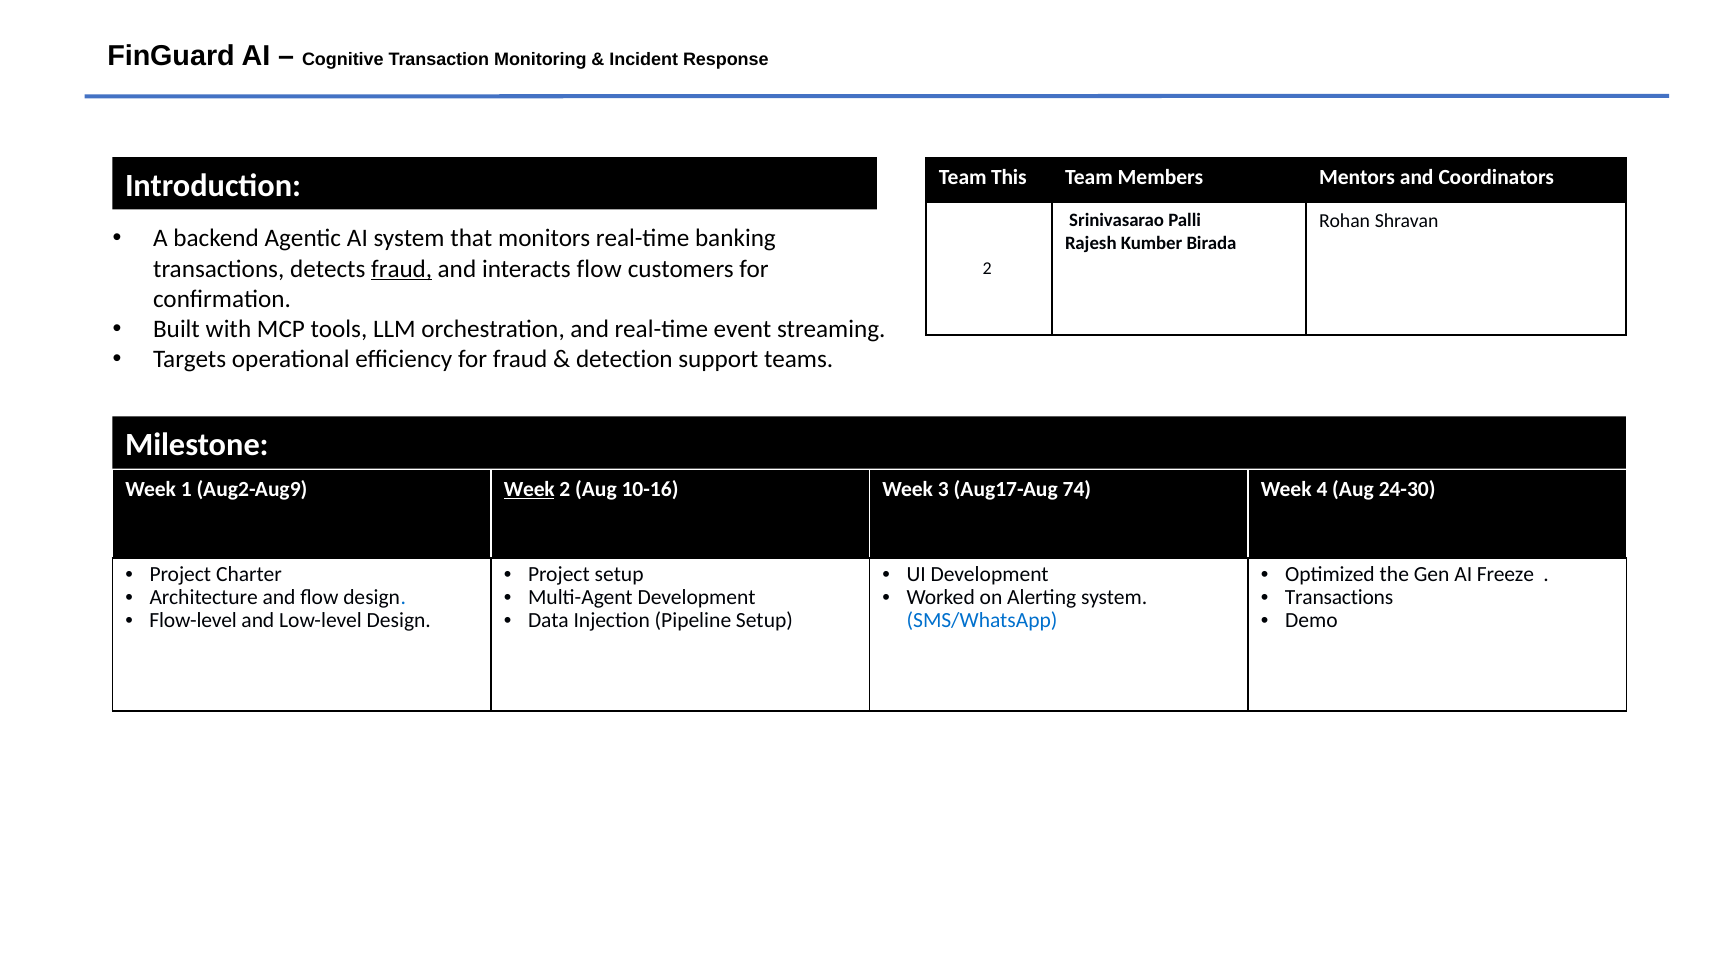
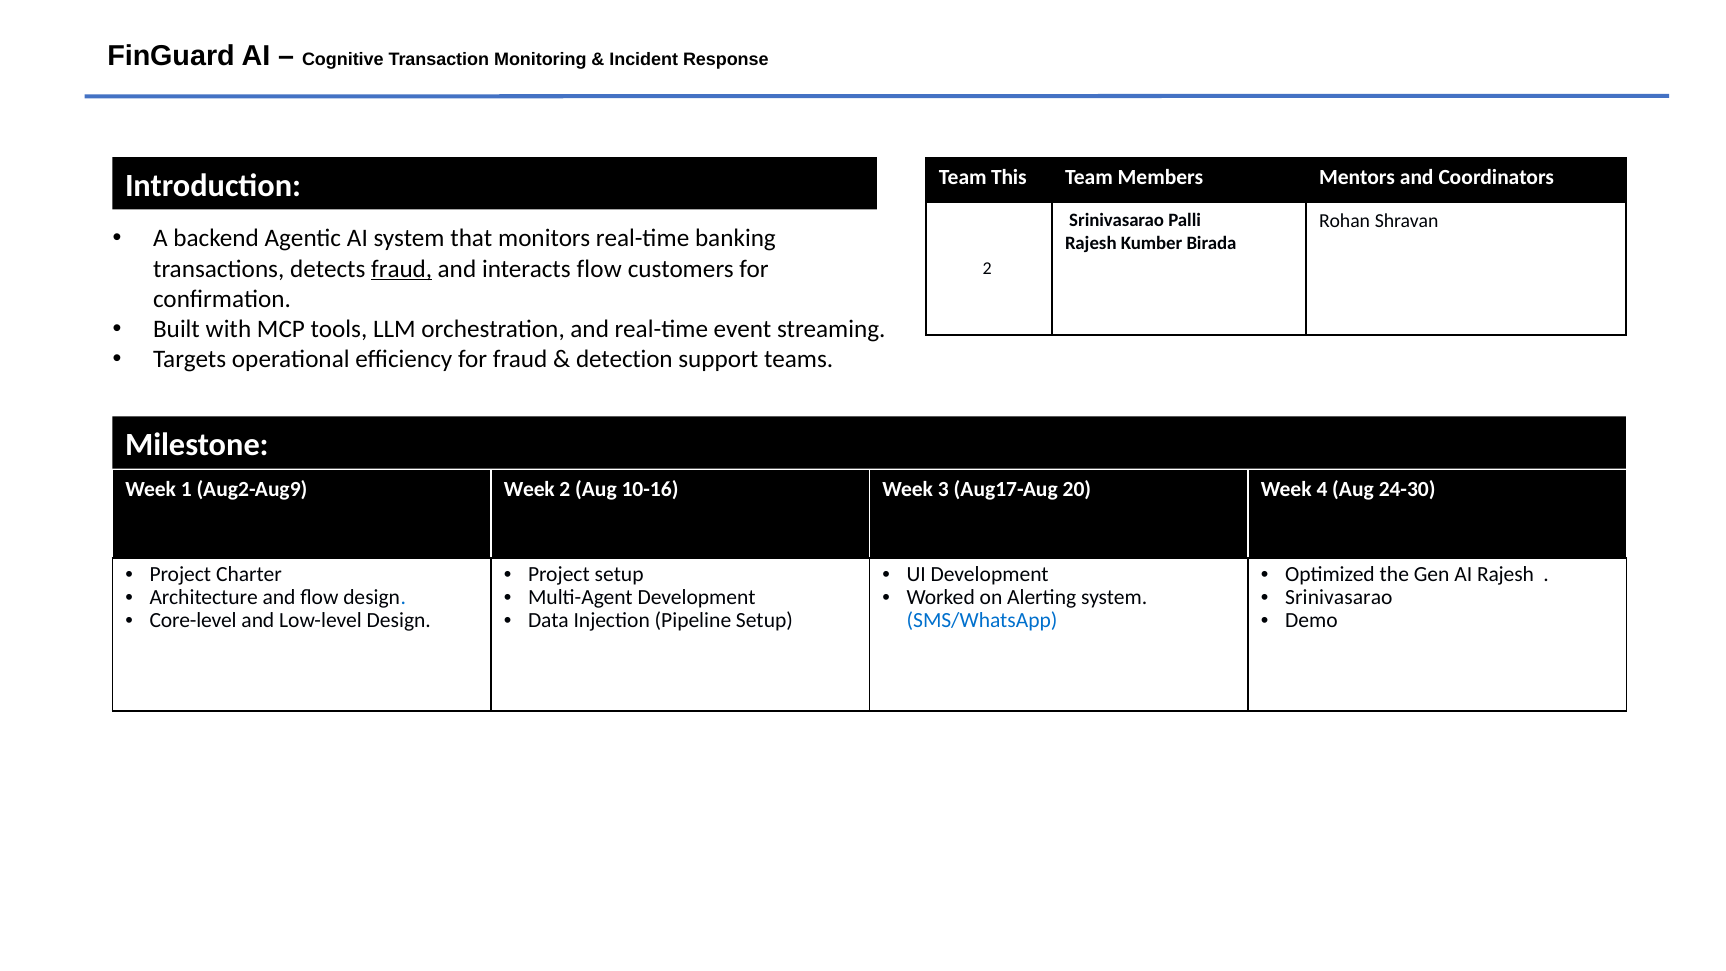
Week underline: present -> none (529, 489)
74: 74 -> 20 (1077, 489)
AI Freeze: Freeze -> Rajesh (1505, 574)
Transactions: Transactions -> Srinivasarao (1339, 597)
Flow-level: Flow-level -> Core-level (193, 620)
